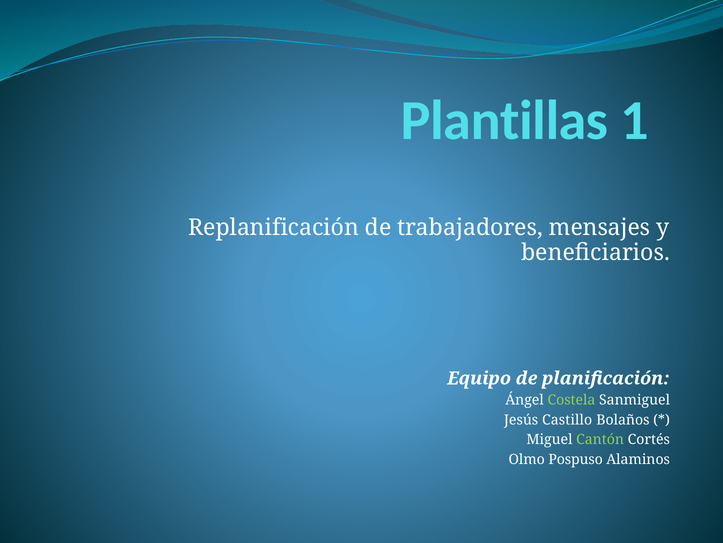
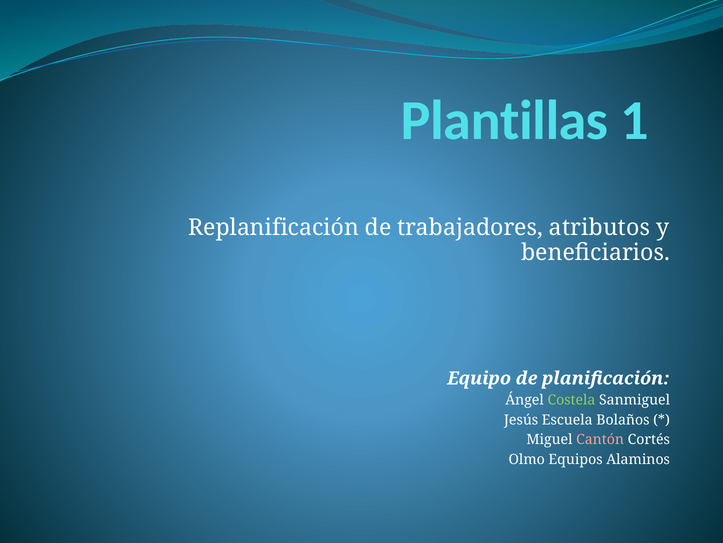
mensajes: mensajes -> atributos (600, 228)
Castillo: Castillo -> Escuela (567, 419)
Cantón colour: light green -> pink (600, 439)
Pospuso: Pospuso -> Equipos (576, 459)
